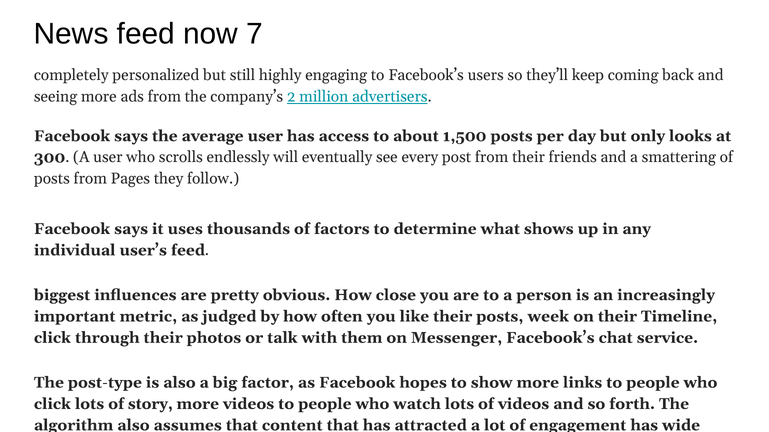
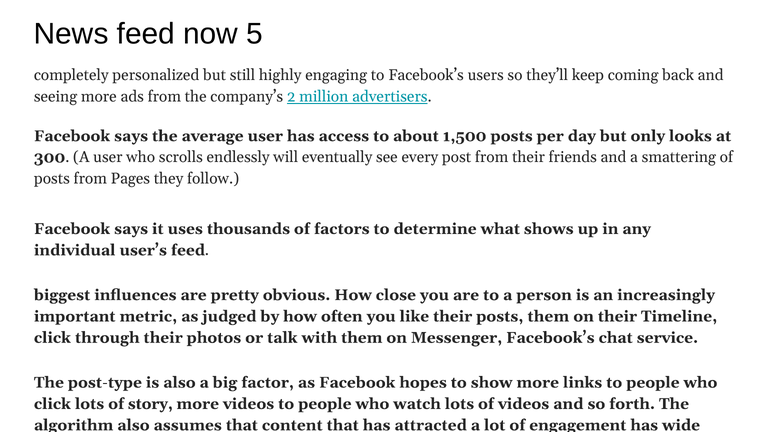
7: 7 -> 5 (254, 34)
posts week: week -> them (548, 317)
